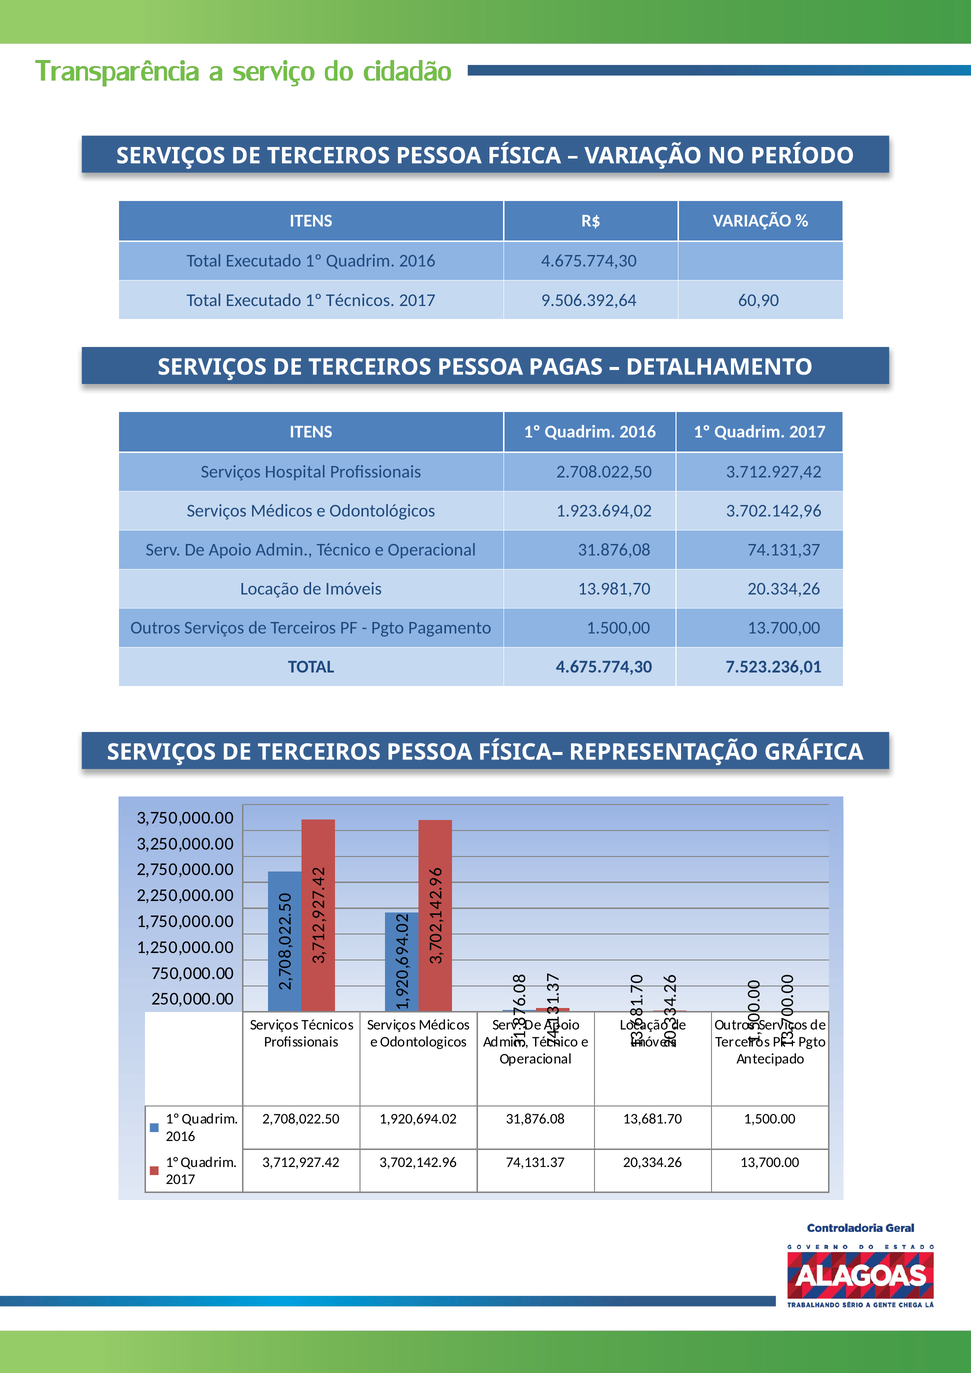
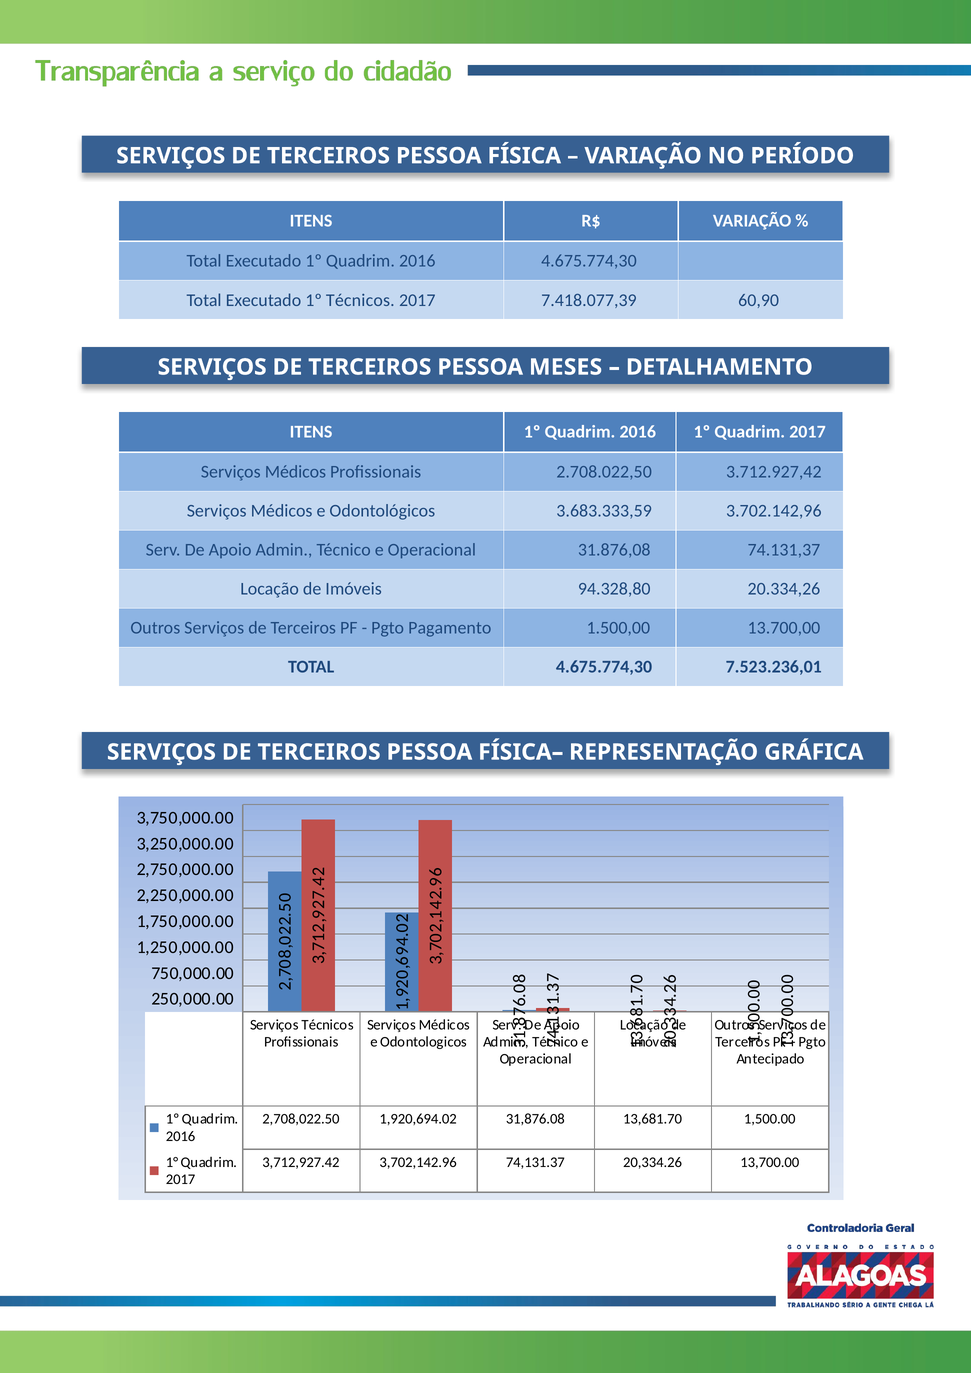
9.506.392,64: 9.506.392,64 -> 7.418.077,39 (589, 300)
PAGAS: PAGAS -> MESES (566, 367)
Hospital: Hospital -> Médicos (295, 472)
1.923.694,02: 1.923.694,02 -> 3.683.333,59 (604, 511)
13.981,70: 13.981,70 -> 94.328,80 (614, 589)
